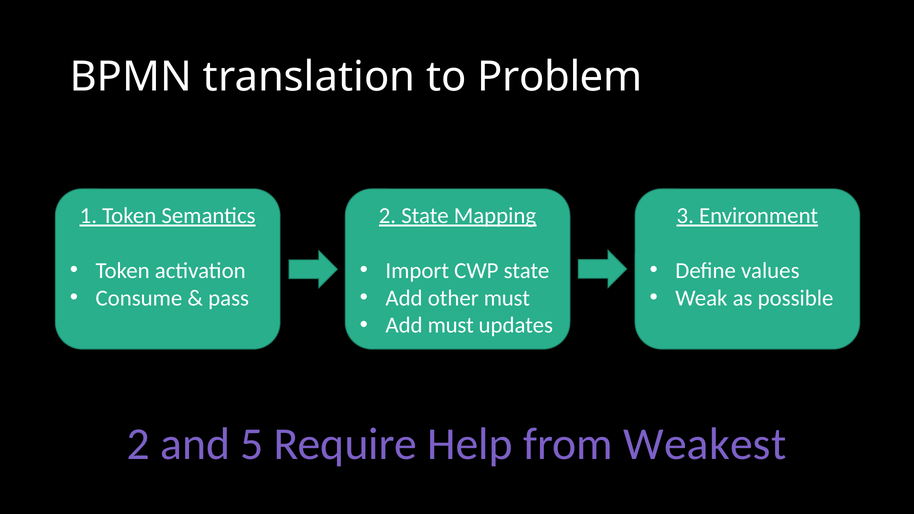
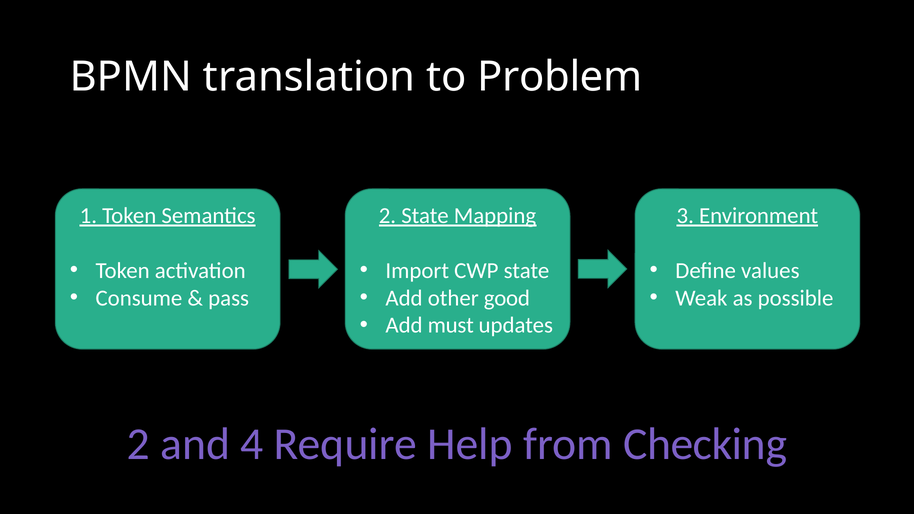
other must: must -> good (507, 298)
5: 5 -> 4 (252, 444)
Weakest: Weakest -> Checking (705, 444)
